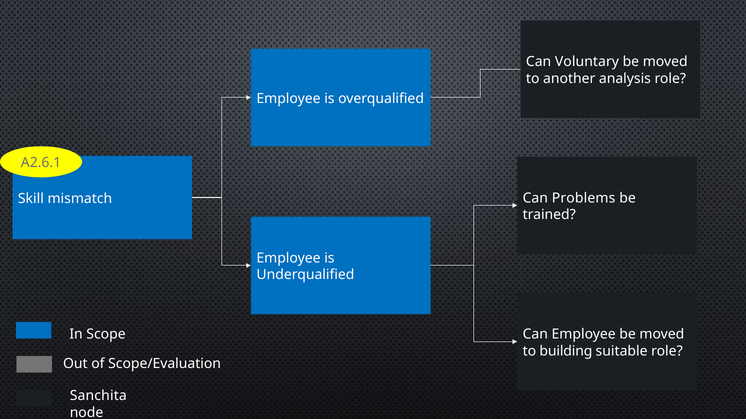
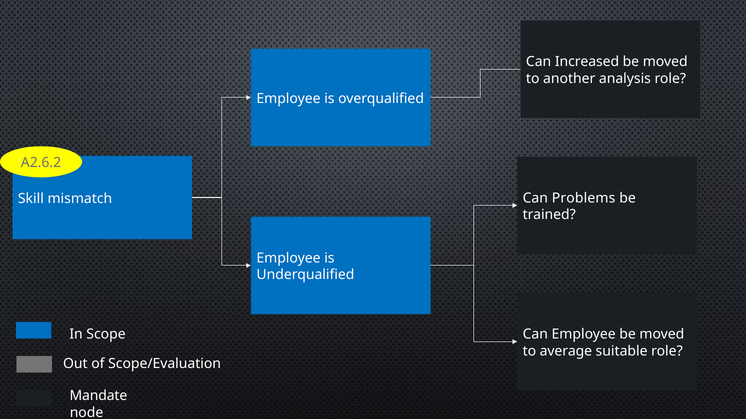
Voluntary: Voluntary -> Increased (587, 62)
A2.6.1: A2.6.1 -> A2.6.2 (41, 163)
building: building -> average (566, 352)
Sanchita: Sanchita -> Mandate (98, 396)
